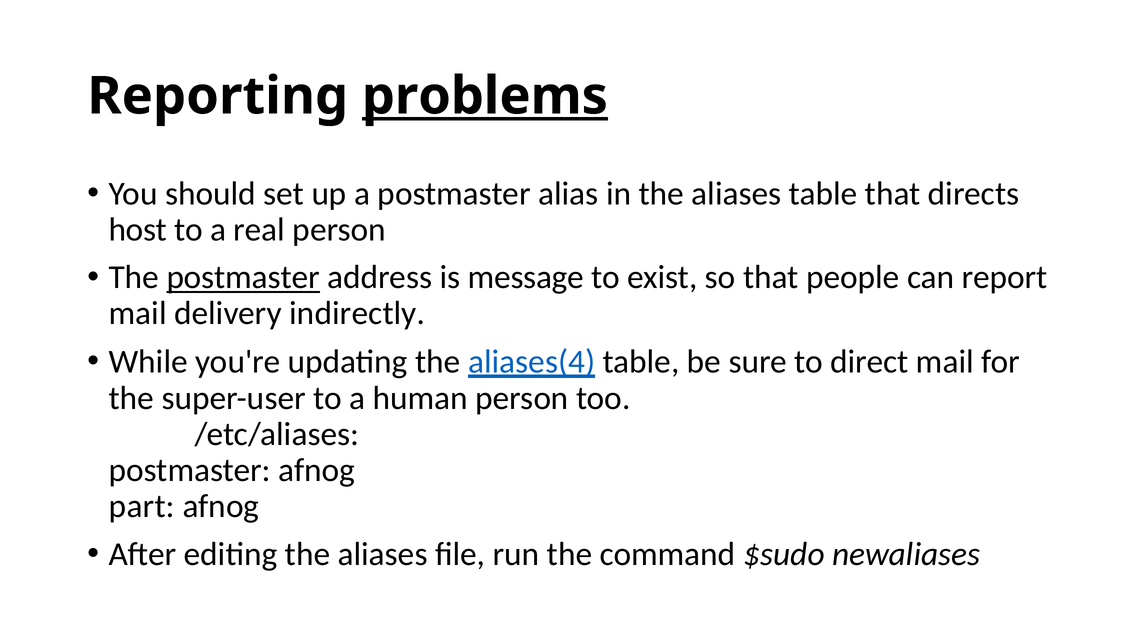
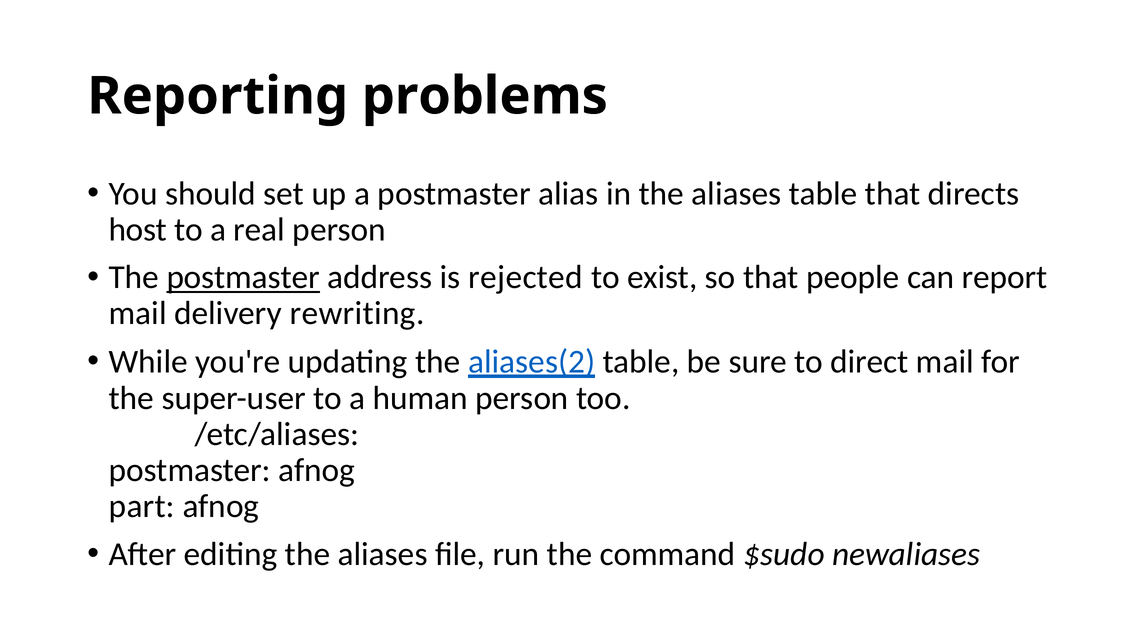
problems underline: present -> none (485, 96)
message: message -> rejected (526, 277)
indirectly: indirectly -> rewriting (357, 313)
aliases(4: aliases(4 -> aliases(2 (532, 362)
